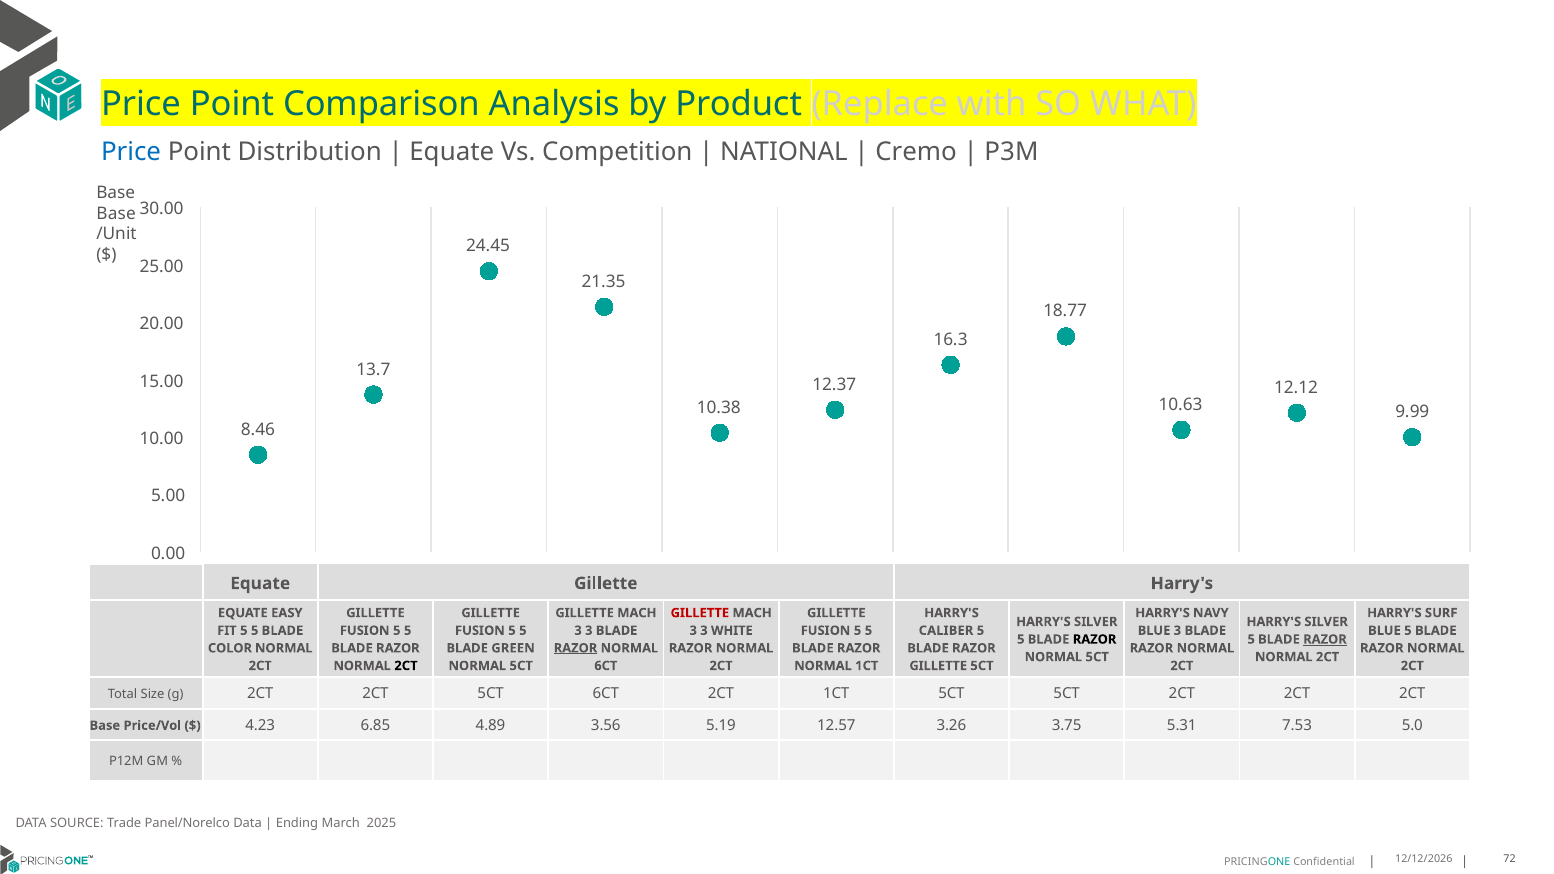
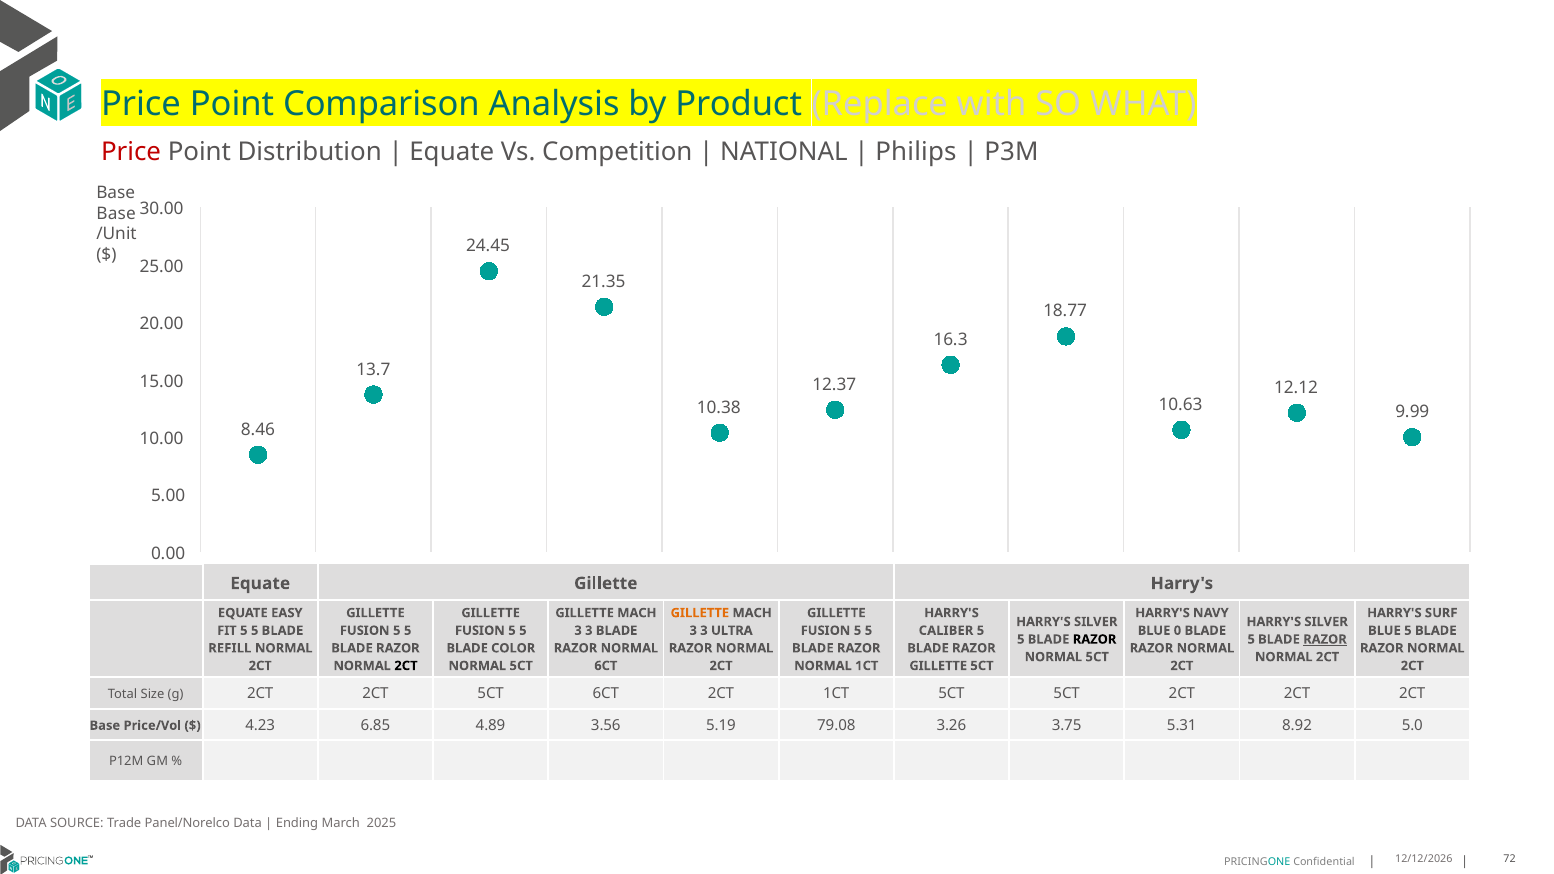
Price colour: blue -> red (131, 152)
Cremo: Cremo -> Philips (916, 152)
GILLETTE colour: red -> orange (700, 613)
WHITE: WHITE -> ULTRA (732, 631)
BLUE 3: 3 -> 0 (1177, 631)
COLOR: COLOR -> REFILL (230, 648)
GREEN: GREEN -> COLOR (513, 648)
RAZOR underline: present -> none (575, 648)
12.57: 12.57 -> 79.08 (836, 726)
7.53: 7.53 -> 8.92 (1297, 726)
